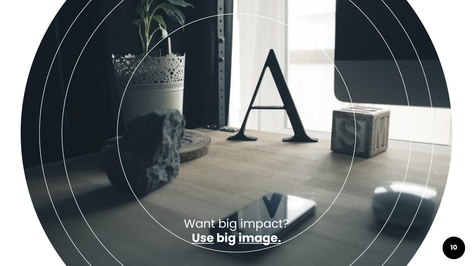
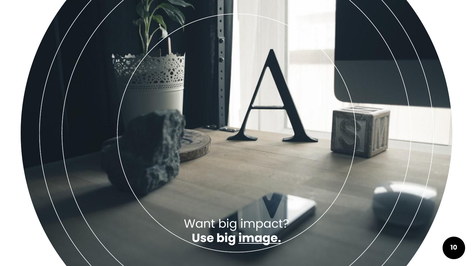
Use underline: present -> none (203, 238)
